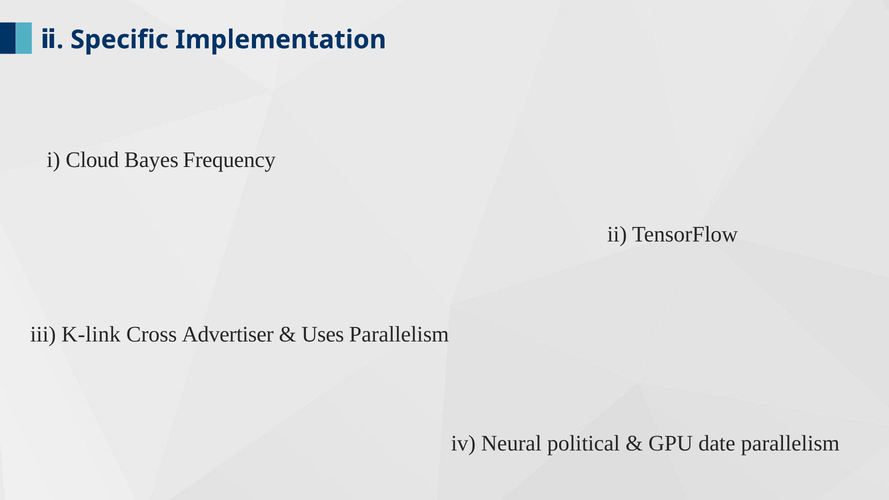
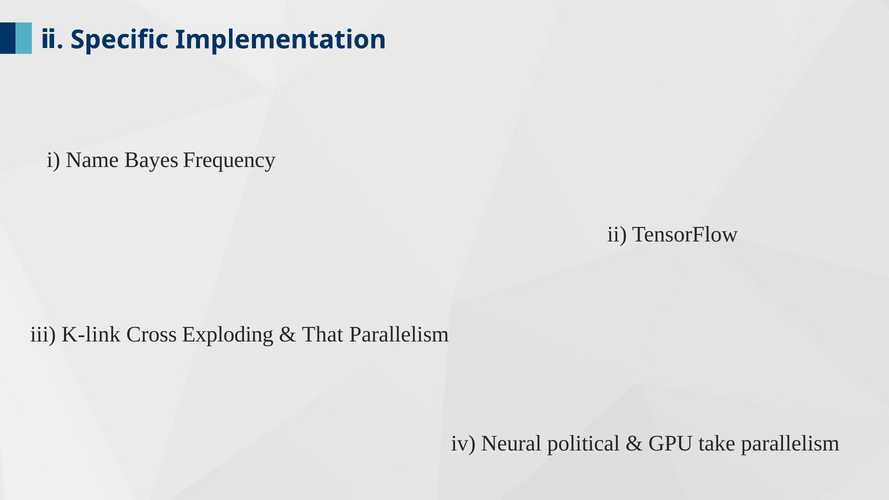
Cloud: Cloud -> Name (92, 160)
Advertiser: Advertiser -> Exploding (228, 334)
Uses: Uses -> That (323, 334)
date: date -> take (717, 444)
